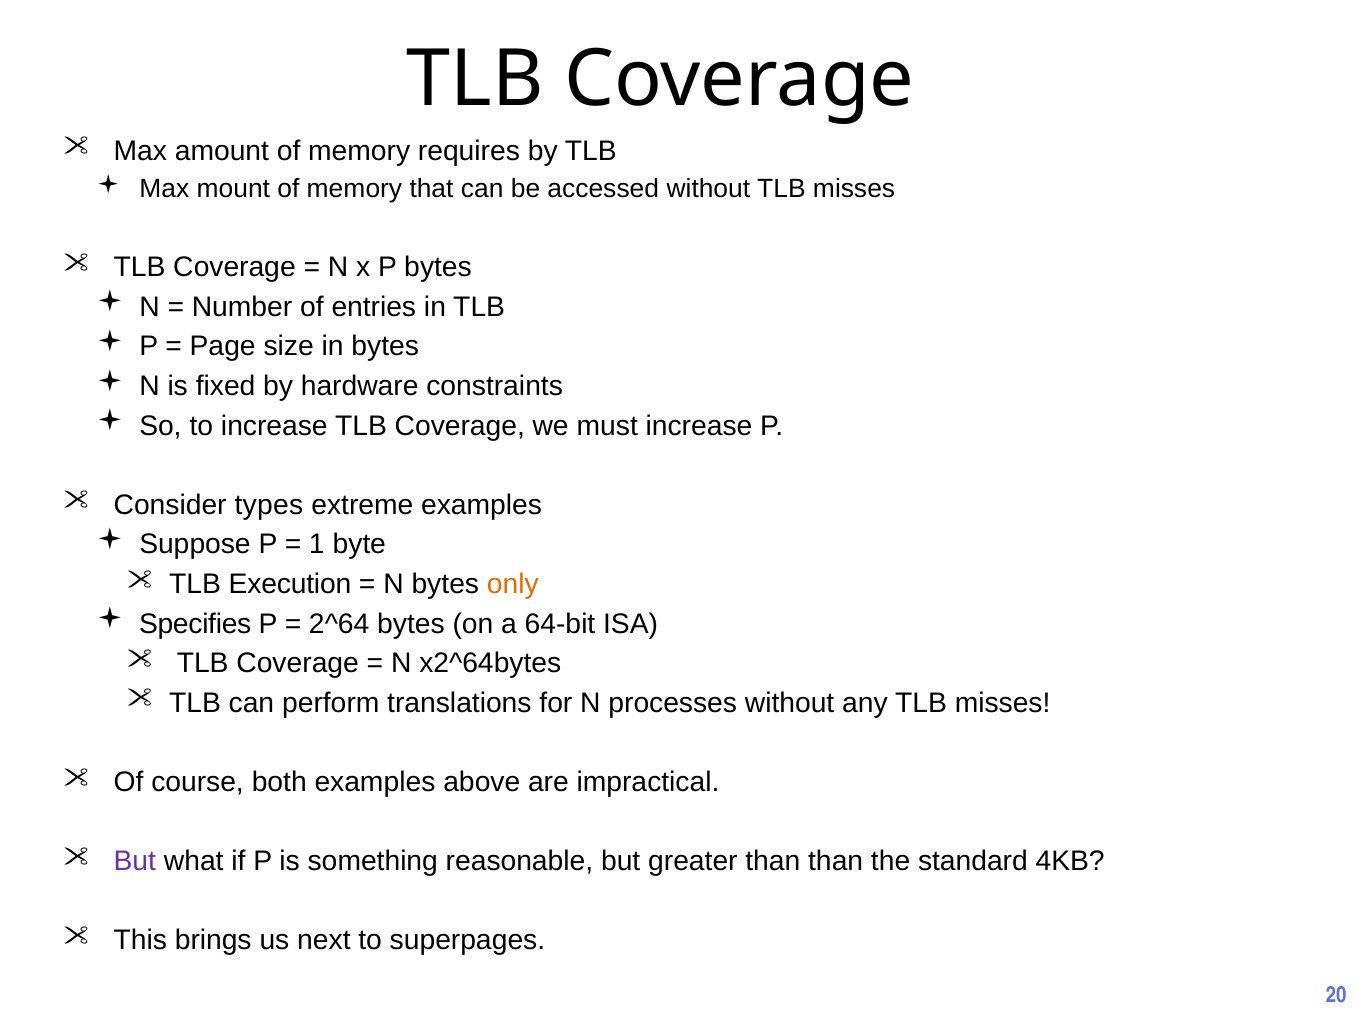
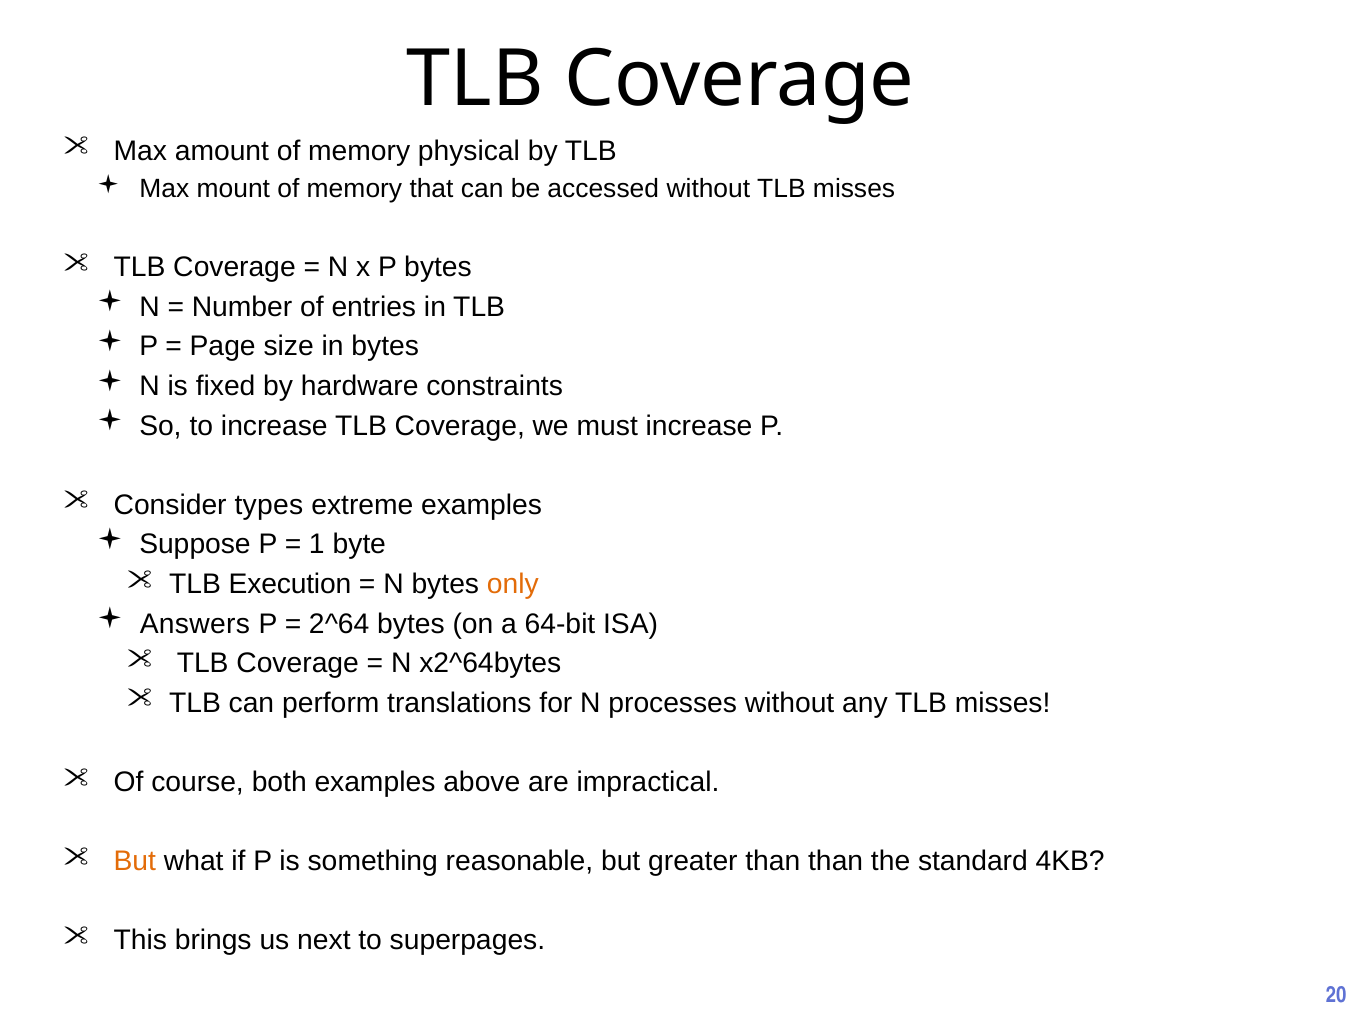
requires: requires -> physical (469, 151)
Specifies: Specifies -> Answers (195, 624)
But colour: purple -> orange (135, 861)
